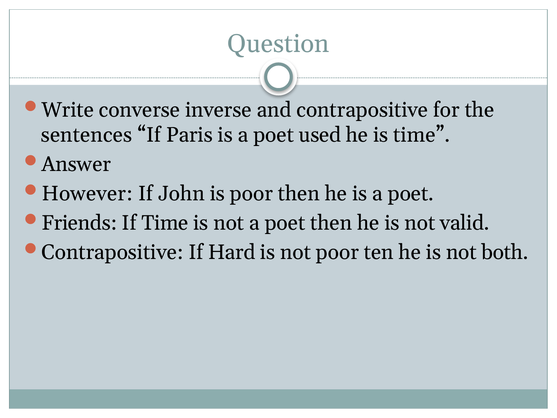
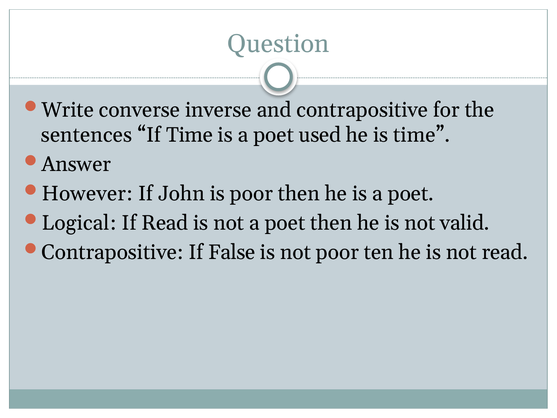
If Paris: Paris -> Time (189, 135)
Friends: Friends -> Logical (79, 223)
If Time: Time -> Read (165, 223)
Hard: Hard -> False (232, 252)
not both: both -> read (505, 252)
